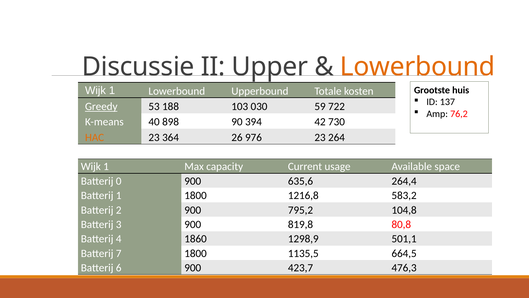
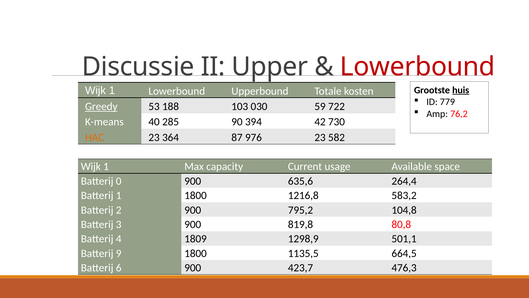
Lowerbound colour: orange -> red (418, 67)
huis underline: none -> present (461, 90)
137: 137 -> 779 (447, 102)
898: 898 -> 285 (171, 122)
26: 26 -> 87 (237, 137)
264: 264 -> 582 (337, 137)
1860: 1860 -> 1809 (196, 239)
7: 7 -> 9 (119, 253)
